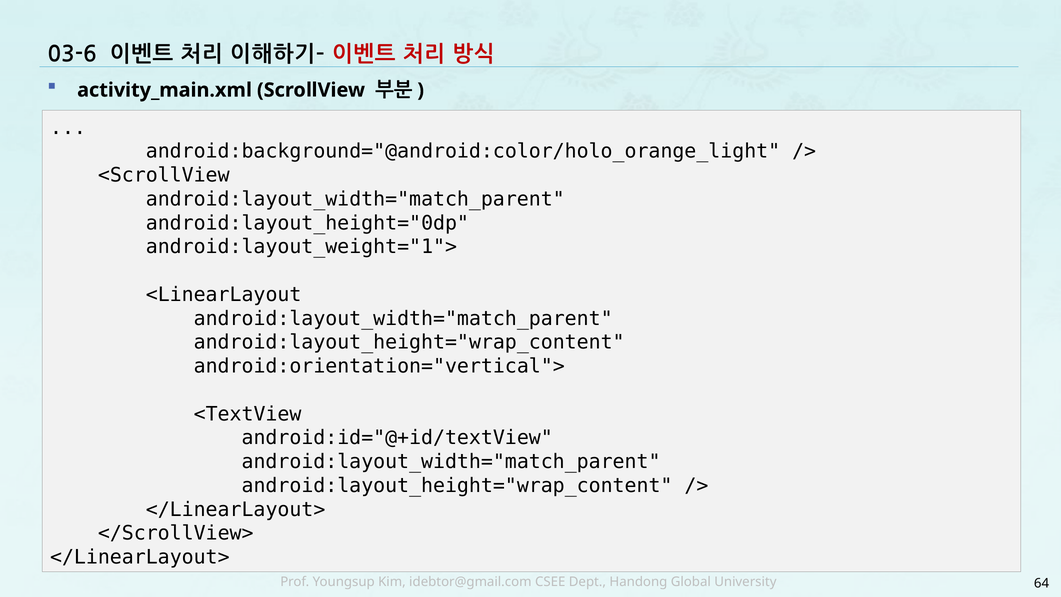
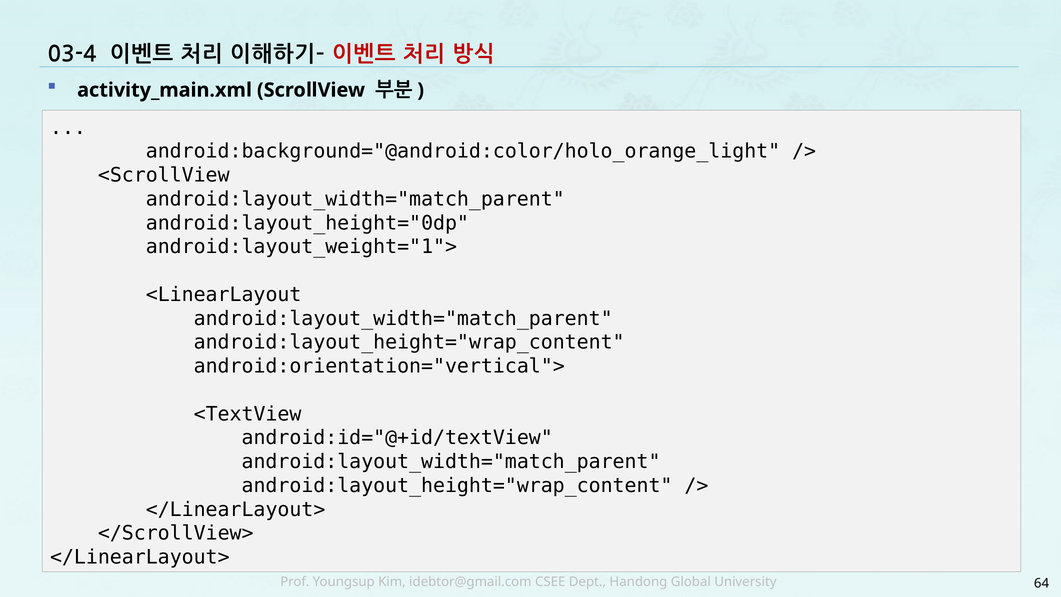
03-6: 03-6 -> 03-4 (72, 54)
